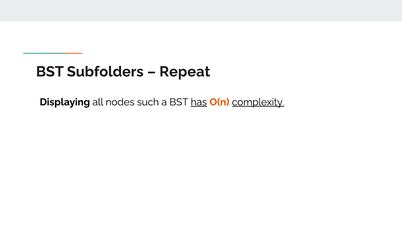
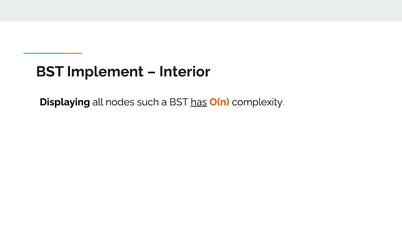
Subfolders: Subfolders -> Implement (105, 72)
Repeat: Repeat -> Interior (185, 72)
complexity underline: present -> none (258, 102)
